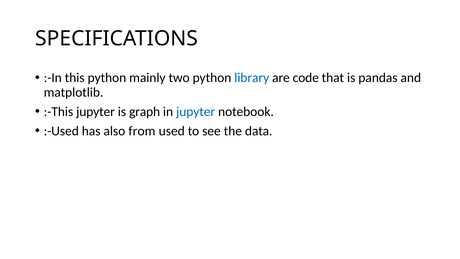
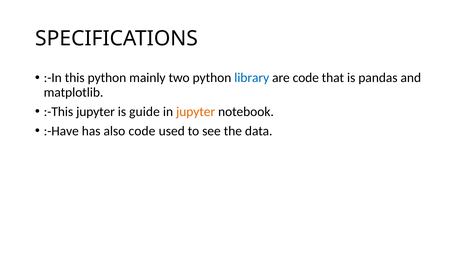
graph: graph -> guide (144, 112)
jupyter colour: blue -> orange (196, 112)
:-Used: :-Used -> :-Have (61, 131)
also from: from -> code (142, 131)
